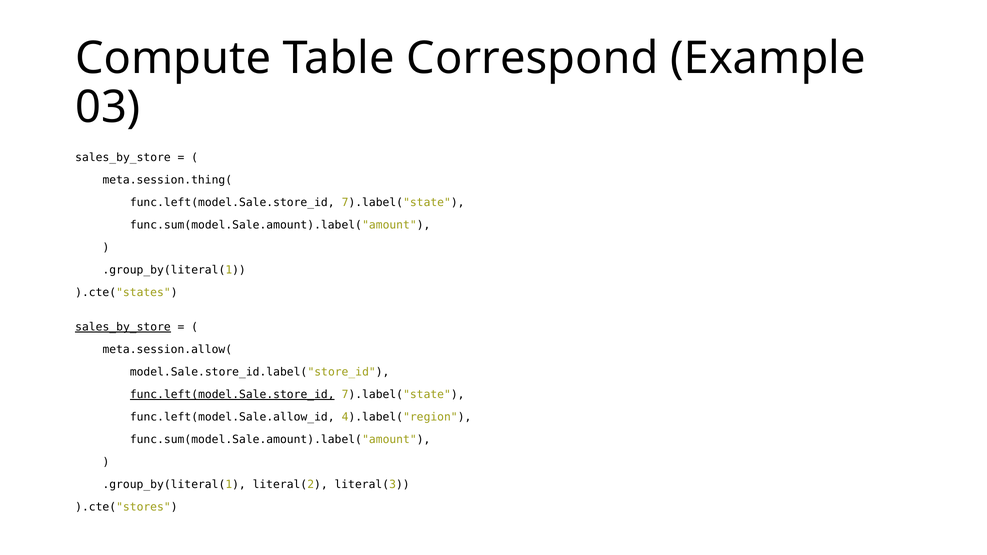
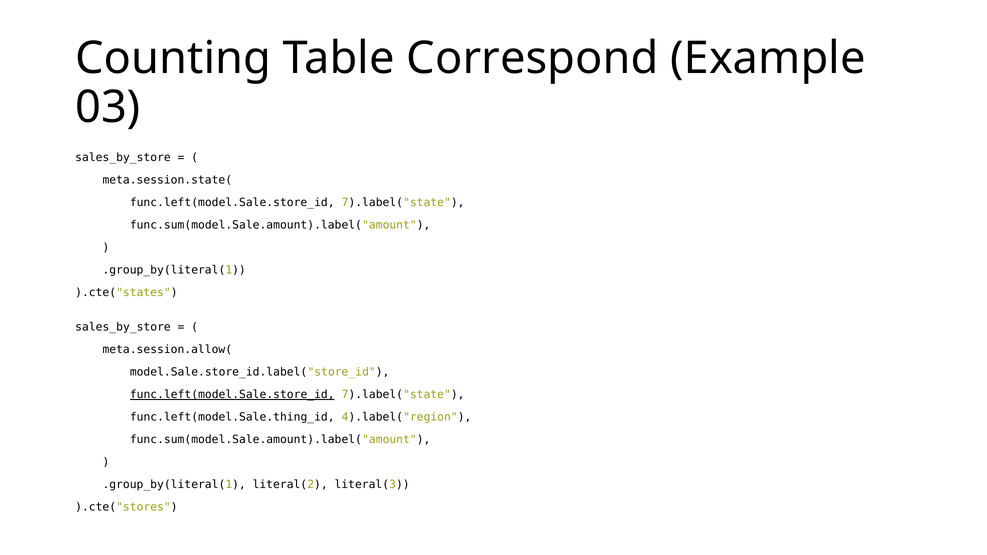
Compute: Compute -> Counting (173, 58)
meta.session.thing(: meta.session.thing( -> meta.session.state( (167, 180)
sales_by_store underline: present -> none (123, 327)
func.left(model.Sale.allow_id: func.left(model.Sale.allow_id -> func.left(model.Sale.thing_id (232, 417)
